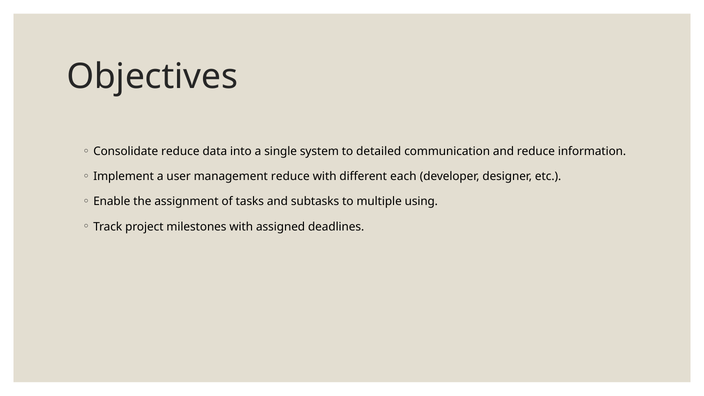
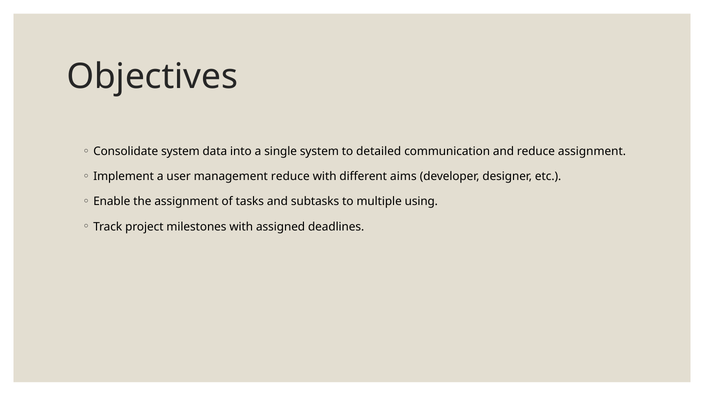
Consolidate reduce: reduce -> system (180, 151)
reduce information: information -> assignment (592, 151)
each: each -> aims (403, 177)
